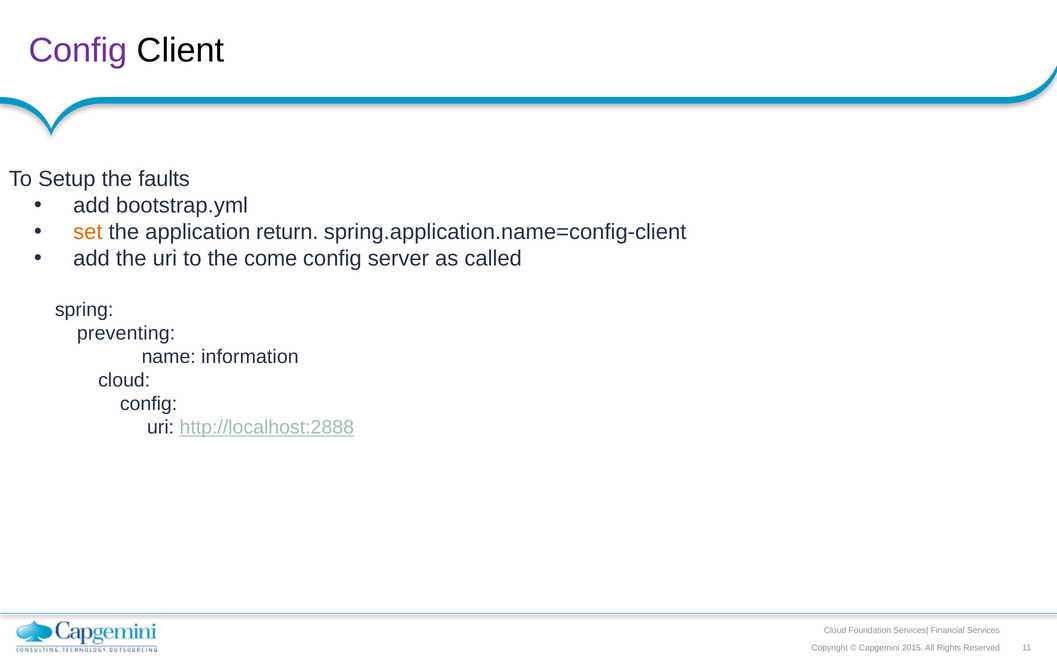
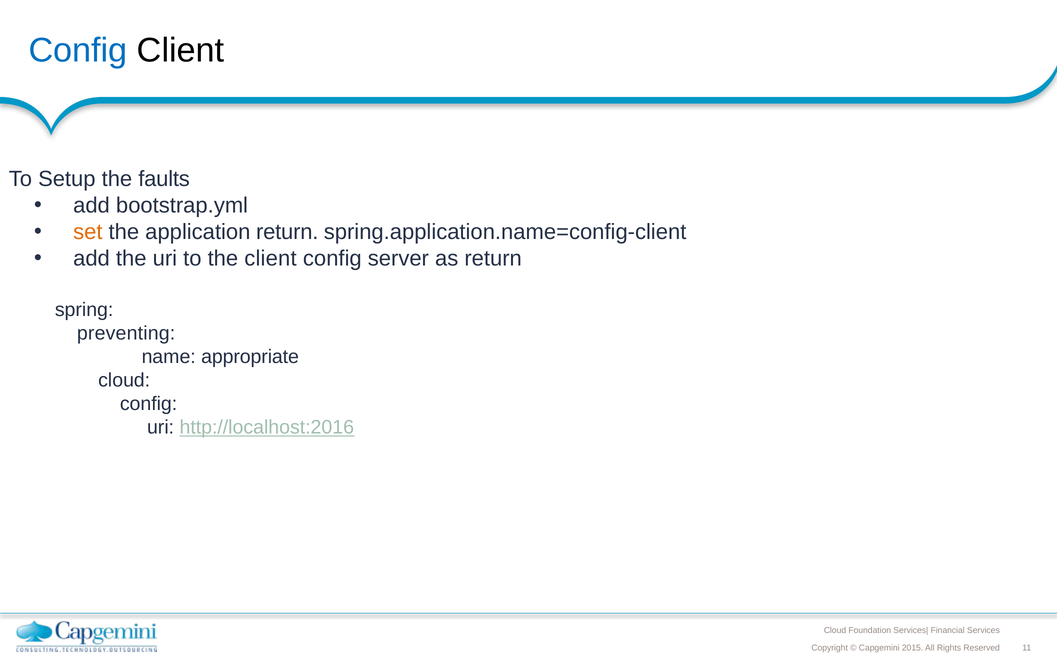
Config colour: purple -> blue (78, 51)
the come: come -> client (270, 258)
as called: called -> return (493, 258)
information: information -> appropriate (250, 357)
http://localhost:2888: http://localhost:2888 -> http://localhost:2016 (267, 427)
